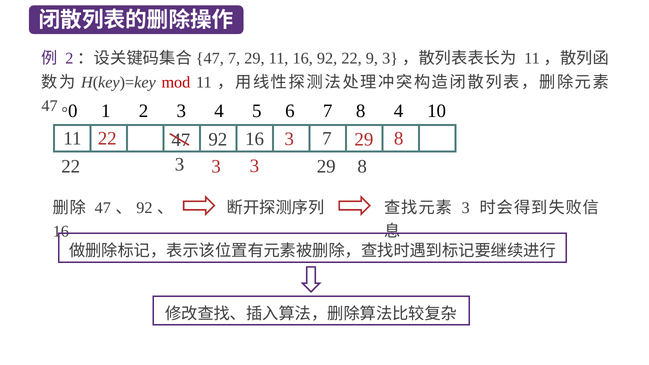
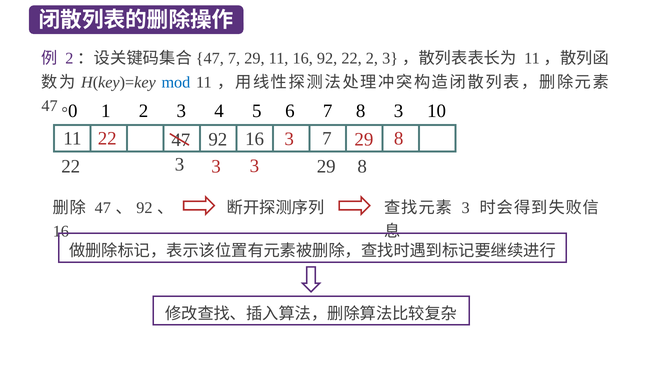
22 9: 9 -> 2 (372, 59)
mod colour: red -> blue (176, 82)
7 8 4: 4 -> 3 (398, 111)
